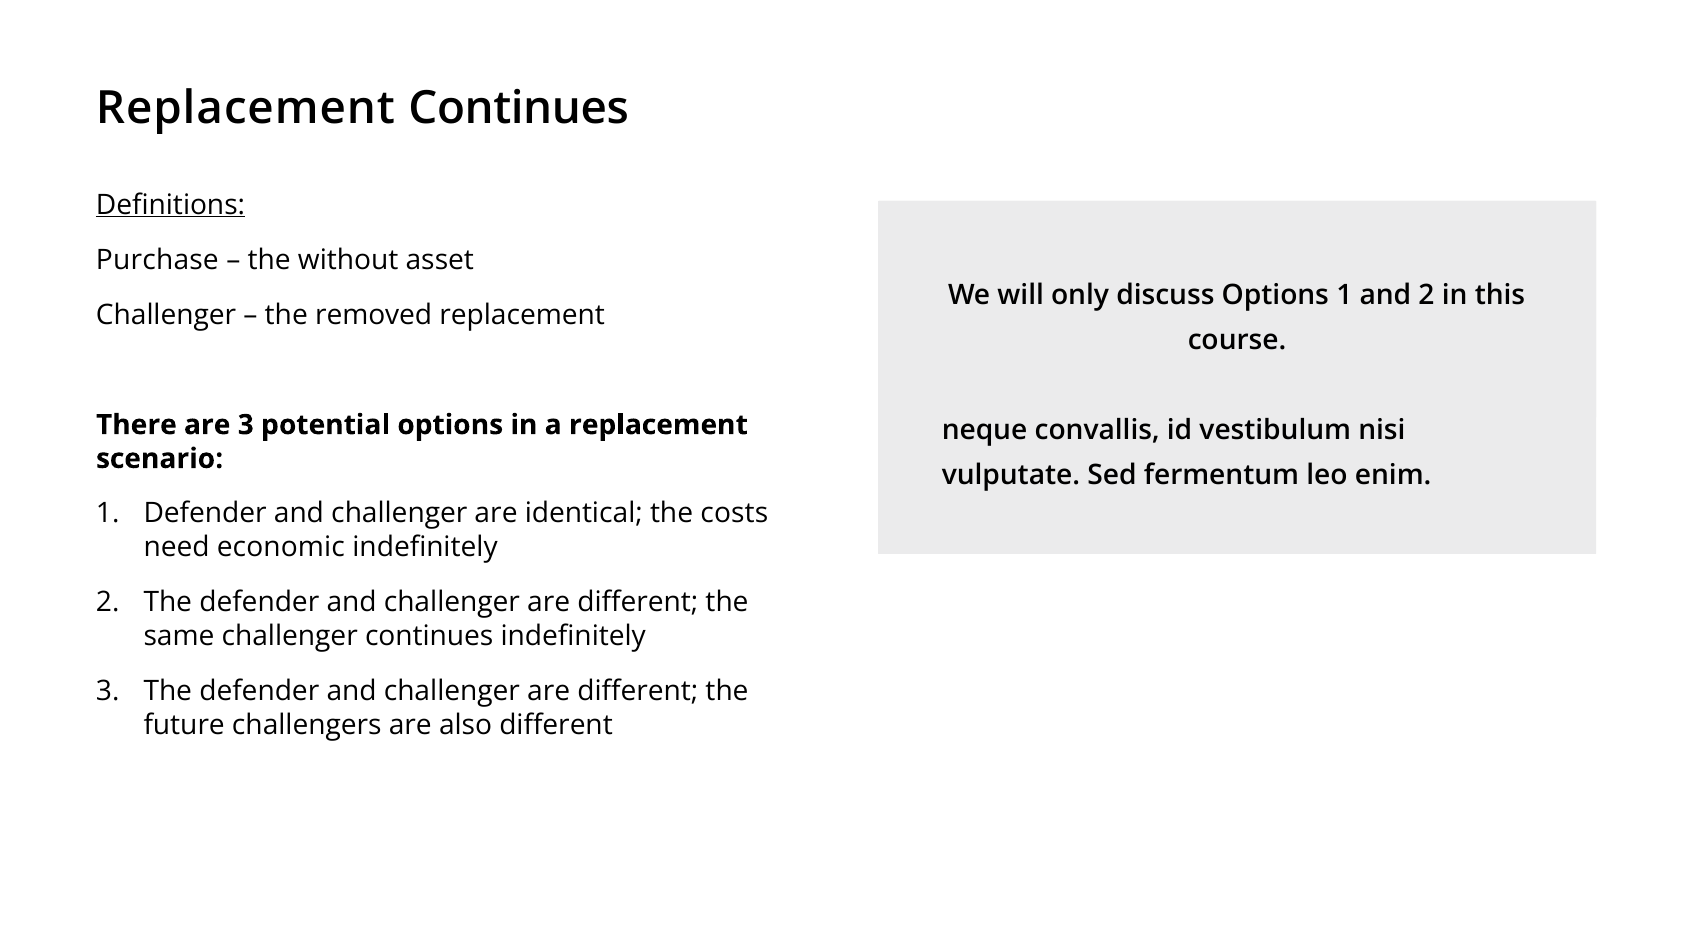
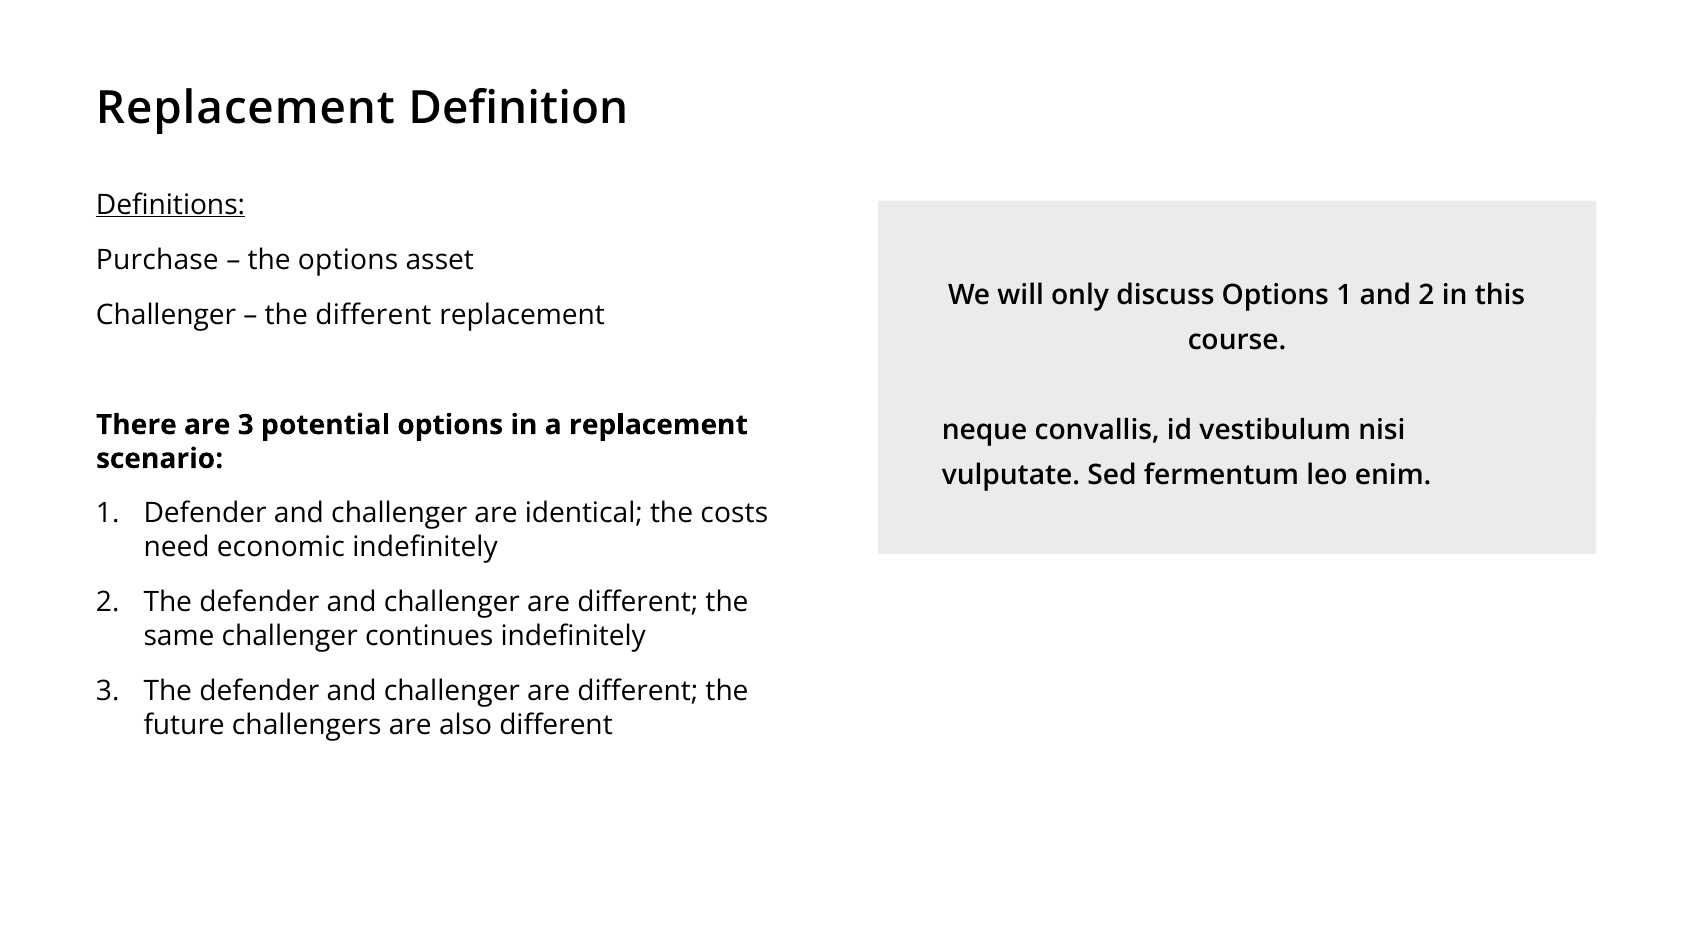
Replacement Continues: Continues -> Definition (518, 108)
the without: without -> options (348, 260)
the removed: removed -> different (373, 315)
